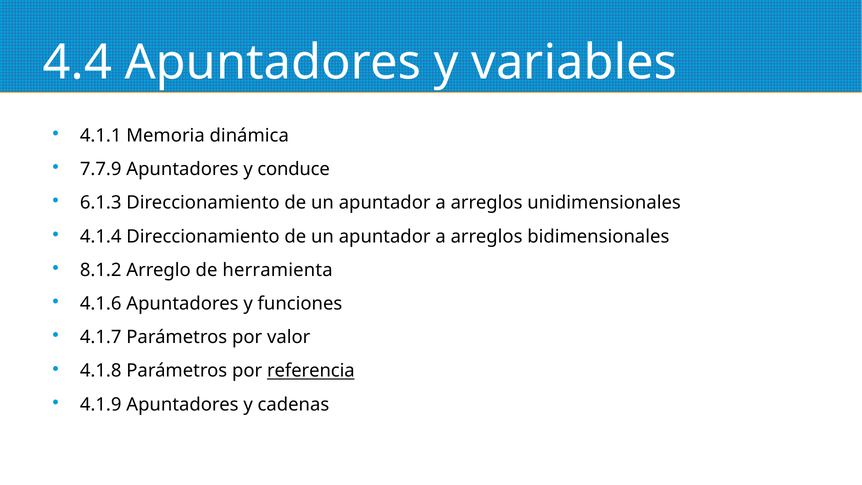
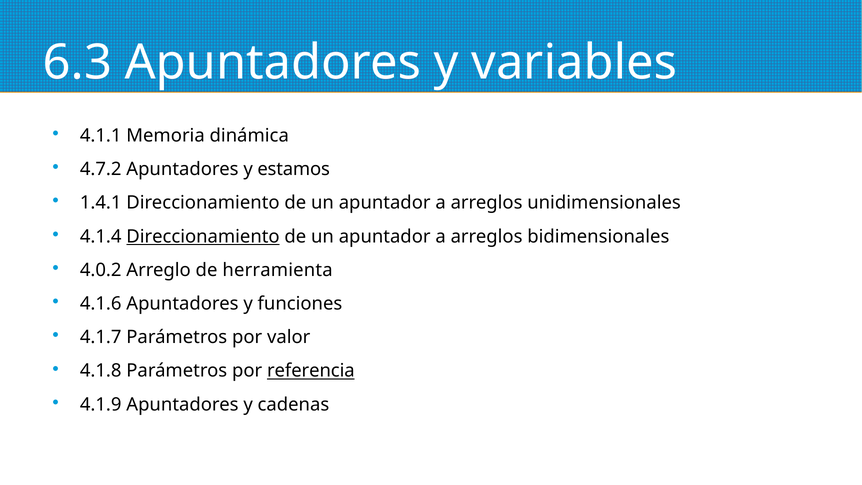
4.4: 4.4 -> 6.3 (77, 63)
7.7.9: 7.7.9 -> 4.7.2 (101, 169)
conduce: conduce -> estamos (294, 169)
6.1.3: 6.1.3 -> 1.4.1 (101, 203)
Direccionamiento underline: none -> present (203, 236)
8.1.2: 8.1.2 -> 4.0.2 (101, 270)
